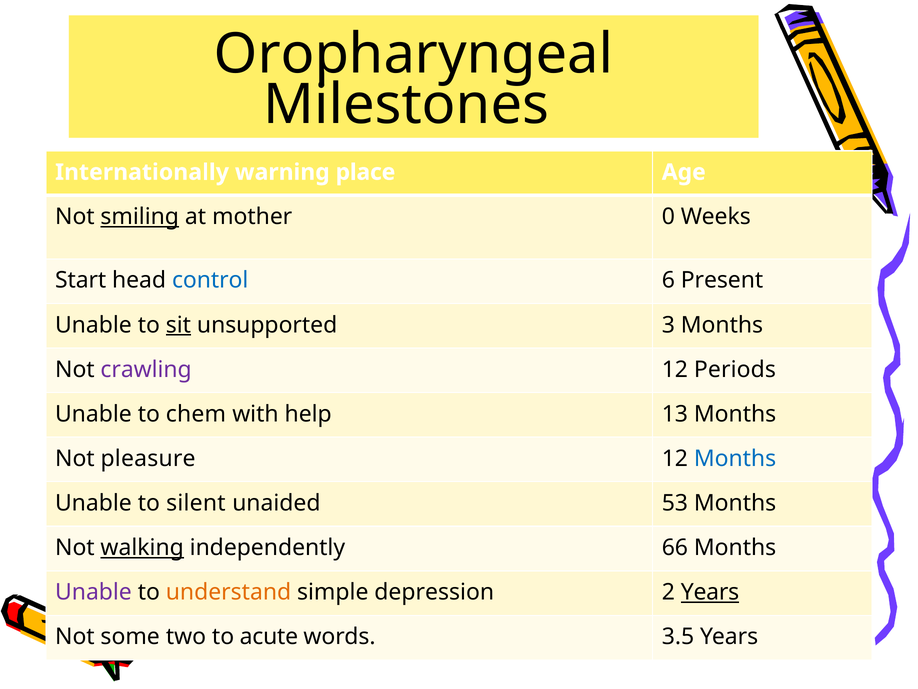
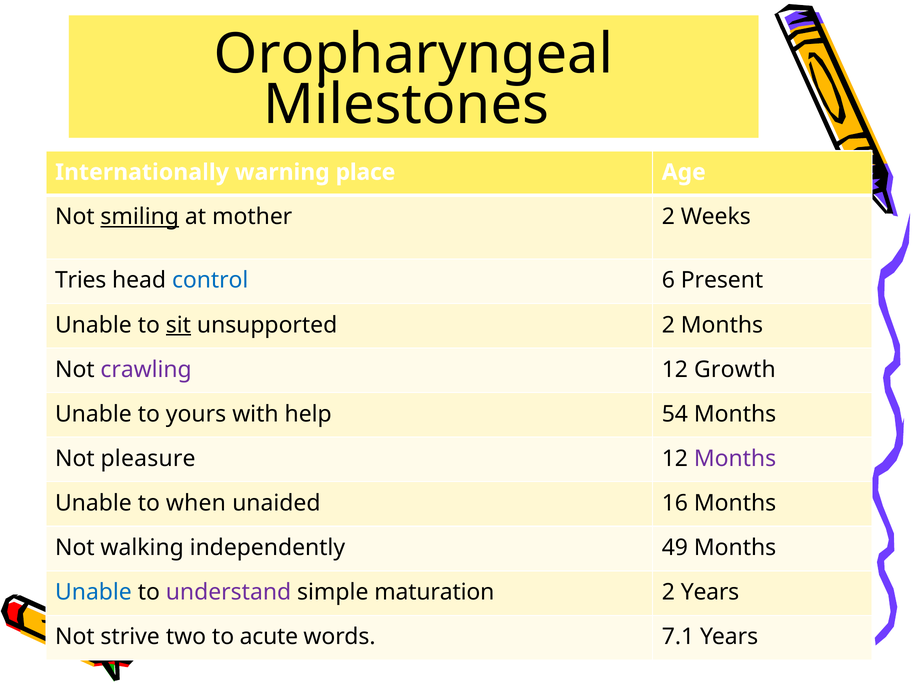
mother 0: 0 -> 2 (668, 217)
Start: Start -> Tries (81, 280)
unsupported 3: 3 -> 2 (668, 325)
Periods: Periods -> Growth (735, 369)
chem: chem -> yours (196, 414)
13: 13 -> 54 (675, 414)
Months colour: blue -> purple (735, 458)
silent: silent -> when (196, 503)
53: 53 -> 16 (675, 503)
walking underline: present -> none (142, 547)
66: 66 -> 49 (675, 547)
Unable colour: purple -> blue (93, 592)
understand colour: orange -> purple (229, 592)
depression: depression -> maturation (434, 592)
Years underline: present -> none (710, 592)
some: some -> strive (130, 636)
3.5: 3.5 -> 7.1 (678, 636)
